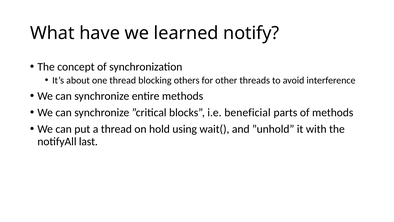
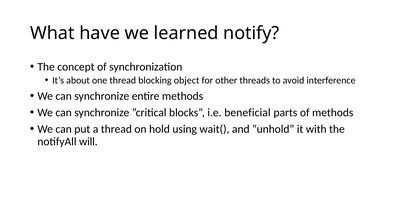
others: others -> object (187, 80)
last: last -> will (88, 141)
